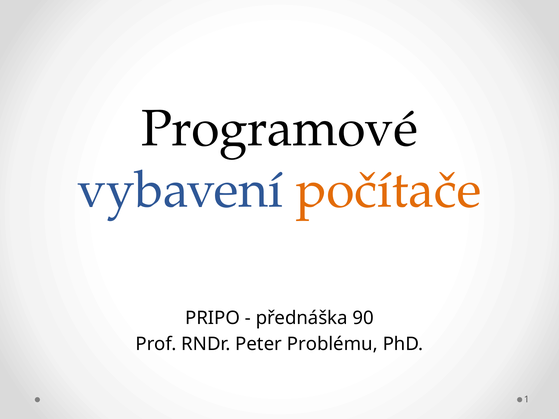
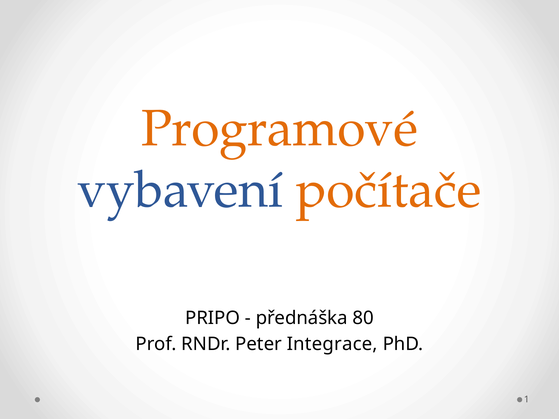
Programové colour: black -> orange (280, 129)
90: 90 -> 80 (363, 318)
Problému: Problému -> Integrace (332, 344)
